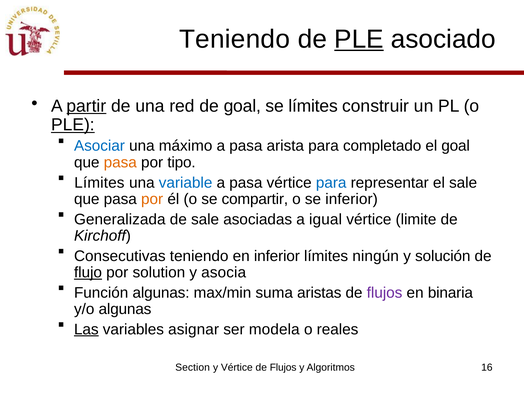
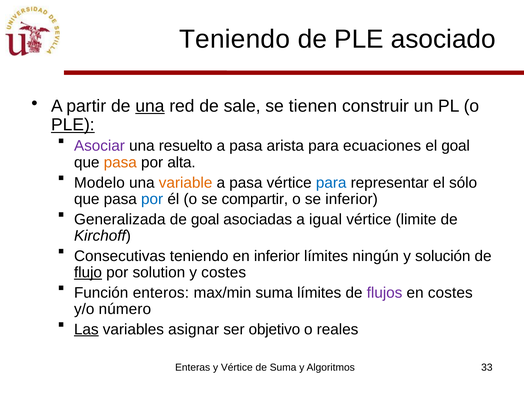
PLE underline: present -> none (359, 39)
partir underline: present -> none (86, 106)
una underline: none -> present (150, 106)
de goal: goal -> sale (242, 106)
se límites: límites -> tienen (313, 106)
Asociar colour: blue -> purple (99, 146)
máximo: máximo -> resuelto (186, 146)
completado: completado -> ecuaciones (382, 146)
tipo: tipo -> alta (181, 162)
Límites: Límites -> Modelo (99, 183)
variable colour: blue -> orange (186, 183)
el sale: sale -> sólo (463, 183)
por colour: orange -> blue (152, 199)
de sale: sale -> goal (205, 219)
y asocia: asocia -> costes (224, 272)
Función algunas: algunas -> enteros (161, 293)
suma aristas: aristas -> límites (319, 293)
en binaria: binaria -> costes (450, 293)
y/o algunas: algunas -> número (125, 309)
modela: modela -> objetivo (274, 329)
Section: Section -> Enteras (193, 367)
Flujos: Flujos -> Suma (283, 367)
16: 16 -> 33 (487, 367)
